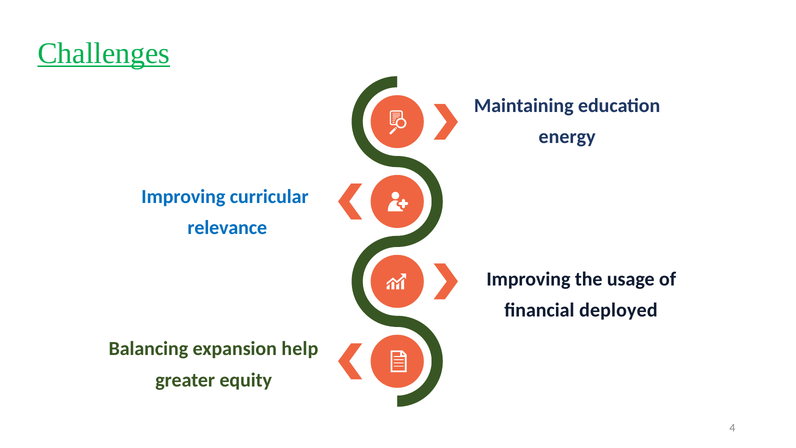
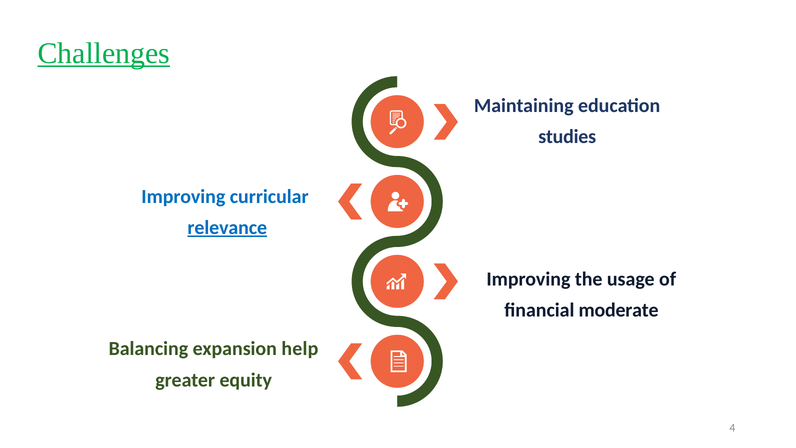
energy: energy -> studies (567, 137)
relevance underline: none -> present (227, 228)
deployed: deployed -> moderate (619, 310)
